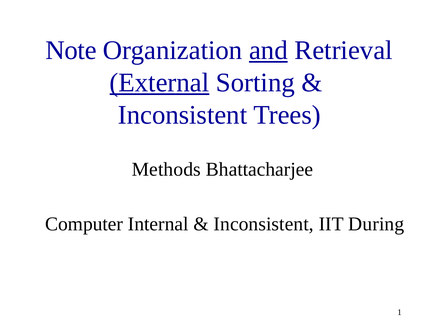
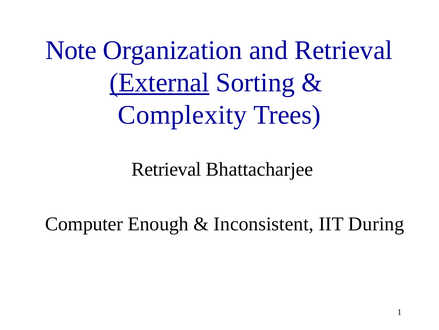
and underline: present -> none (268, 50)
Inconsistent: Inconsistent -> Complexity (182, 115)
Methods: Methods -> Retrieval (166, 169)
Internal: Internal -> Enough (158, 224)
